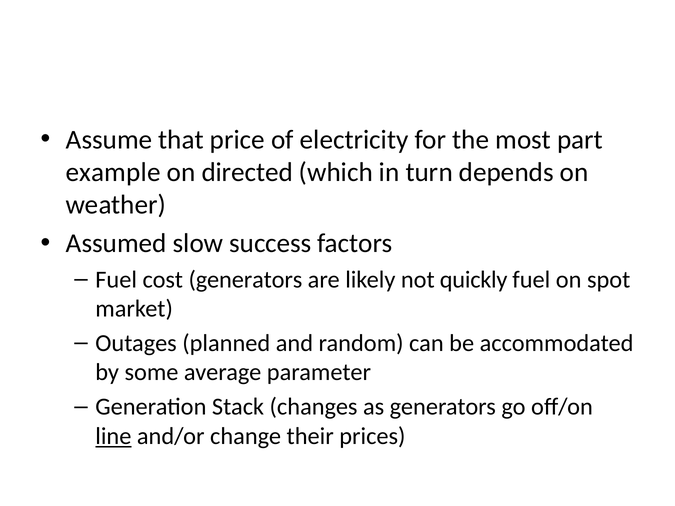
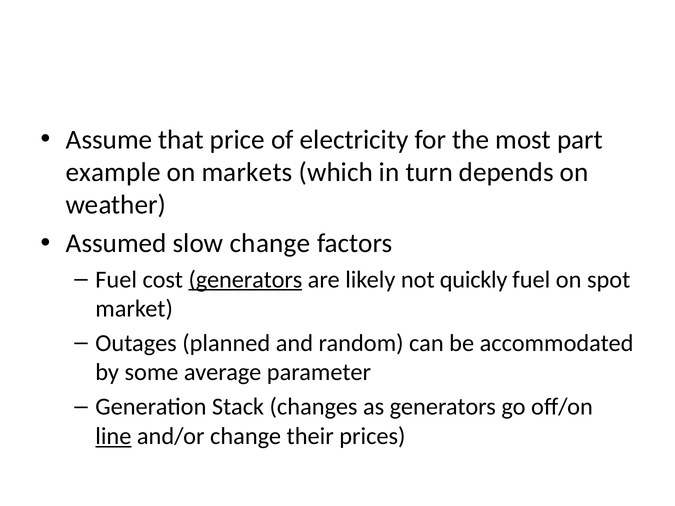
directed: directed -> markets (247, 172)
slow success: success -> change (270, 244)
generators underline: none -> present (245, 280)
